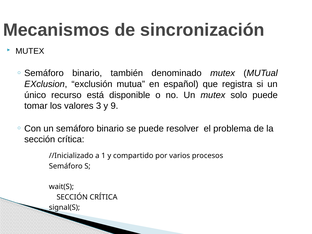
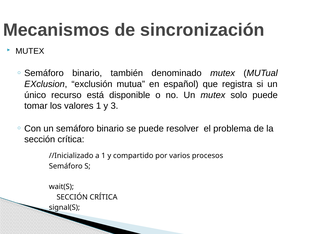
valores 3: 3 -> 1 (99, 106)
9: 9 -> 3 (114, 106)
